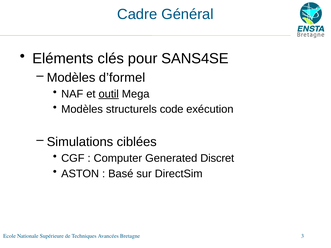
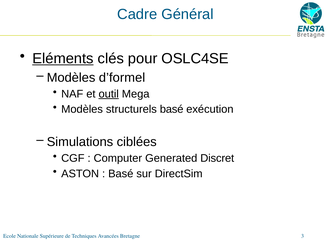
Eléments underline: none -> present (63, 59)
SANS4SE: SANS4SE -> OSLC4SE (195, 59)
structurels code: code -> basé (172, 109)
